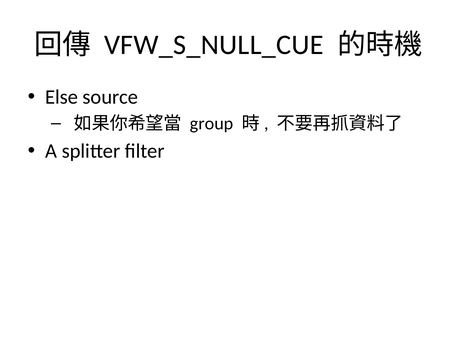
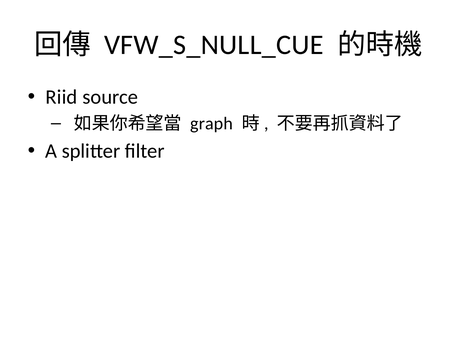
Else: Else -> Riid (61, 97)
group: group -> graph (212, 124)
